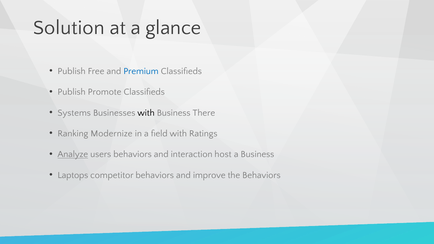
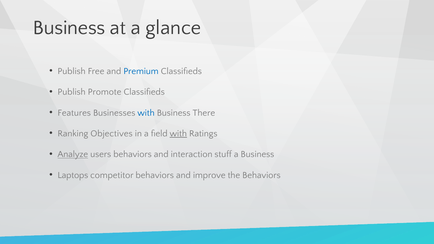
Solution: Solution -> Business (69, 28)
Systems: Systems -> Features (74, 113)
with colour: black -> blue (146, 113)
Modernize: Modernize -> Objectives (112, 134)
with underline: none -> present (178, 134)
host: host -> stuff (223, 154)
